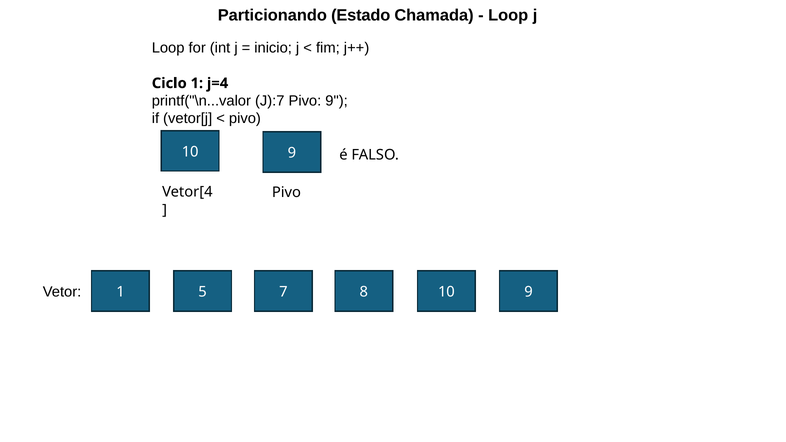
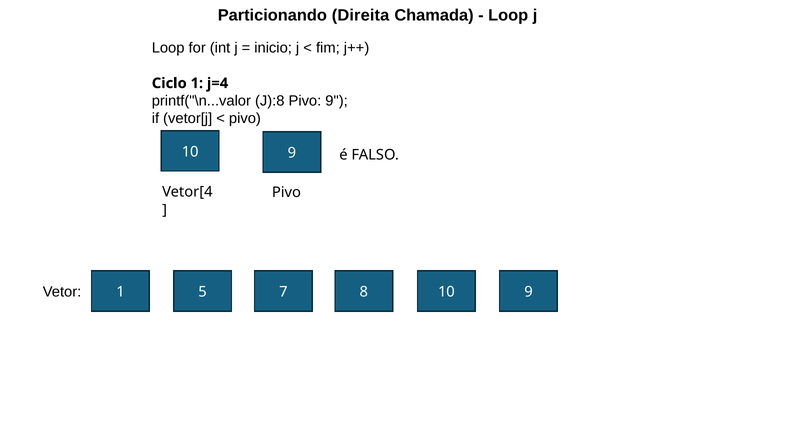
Estado: Estado -> Direita (361, 16)
J):7: J):7 -> J):8 (270, 101)
